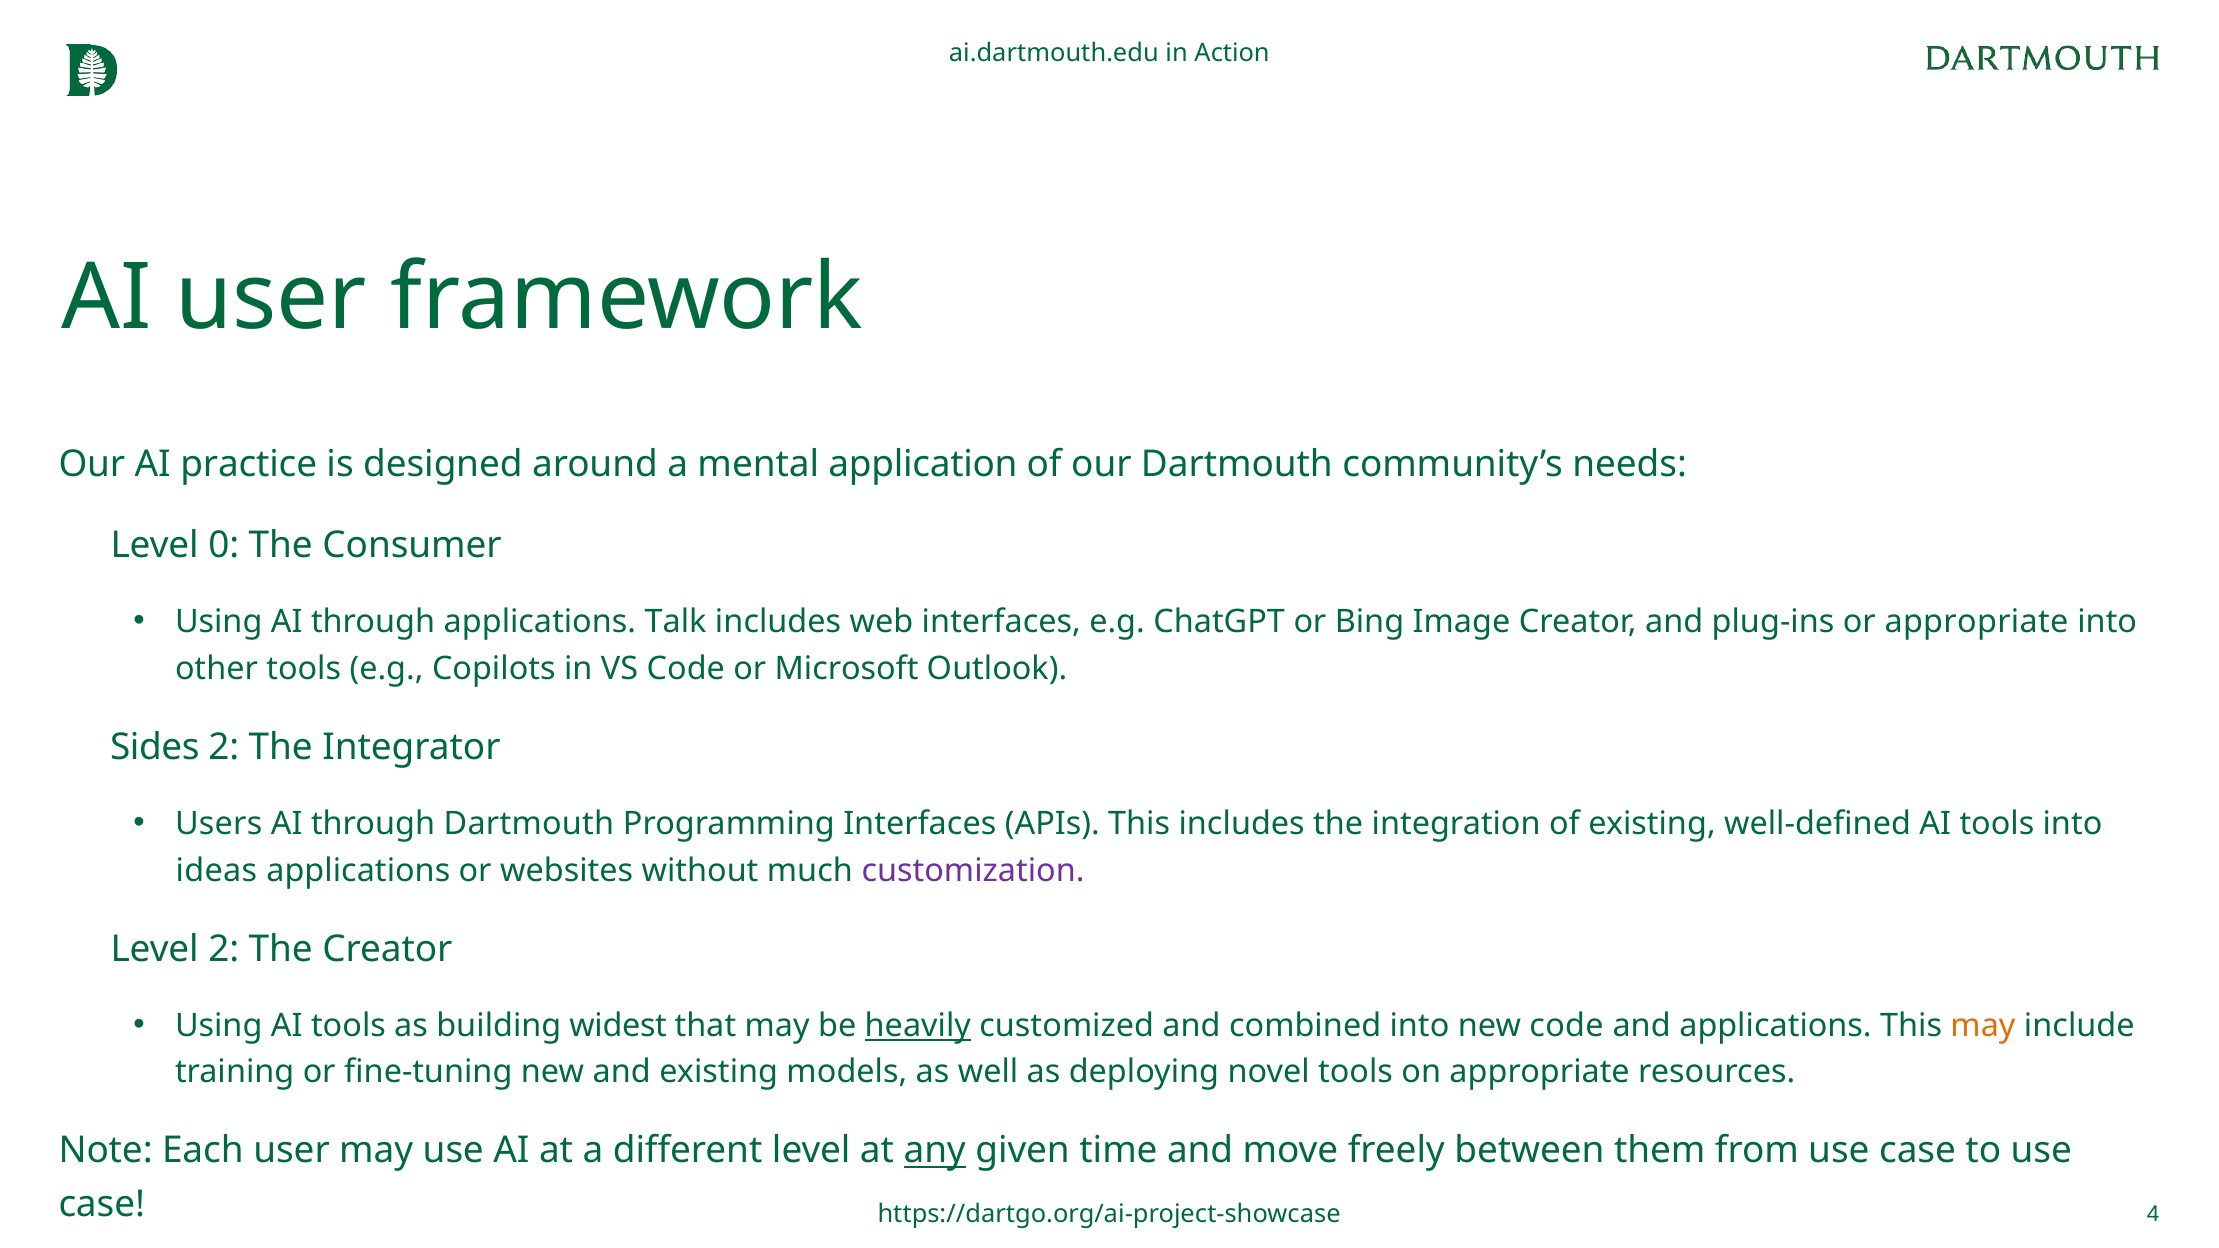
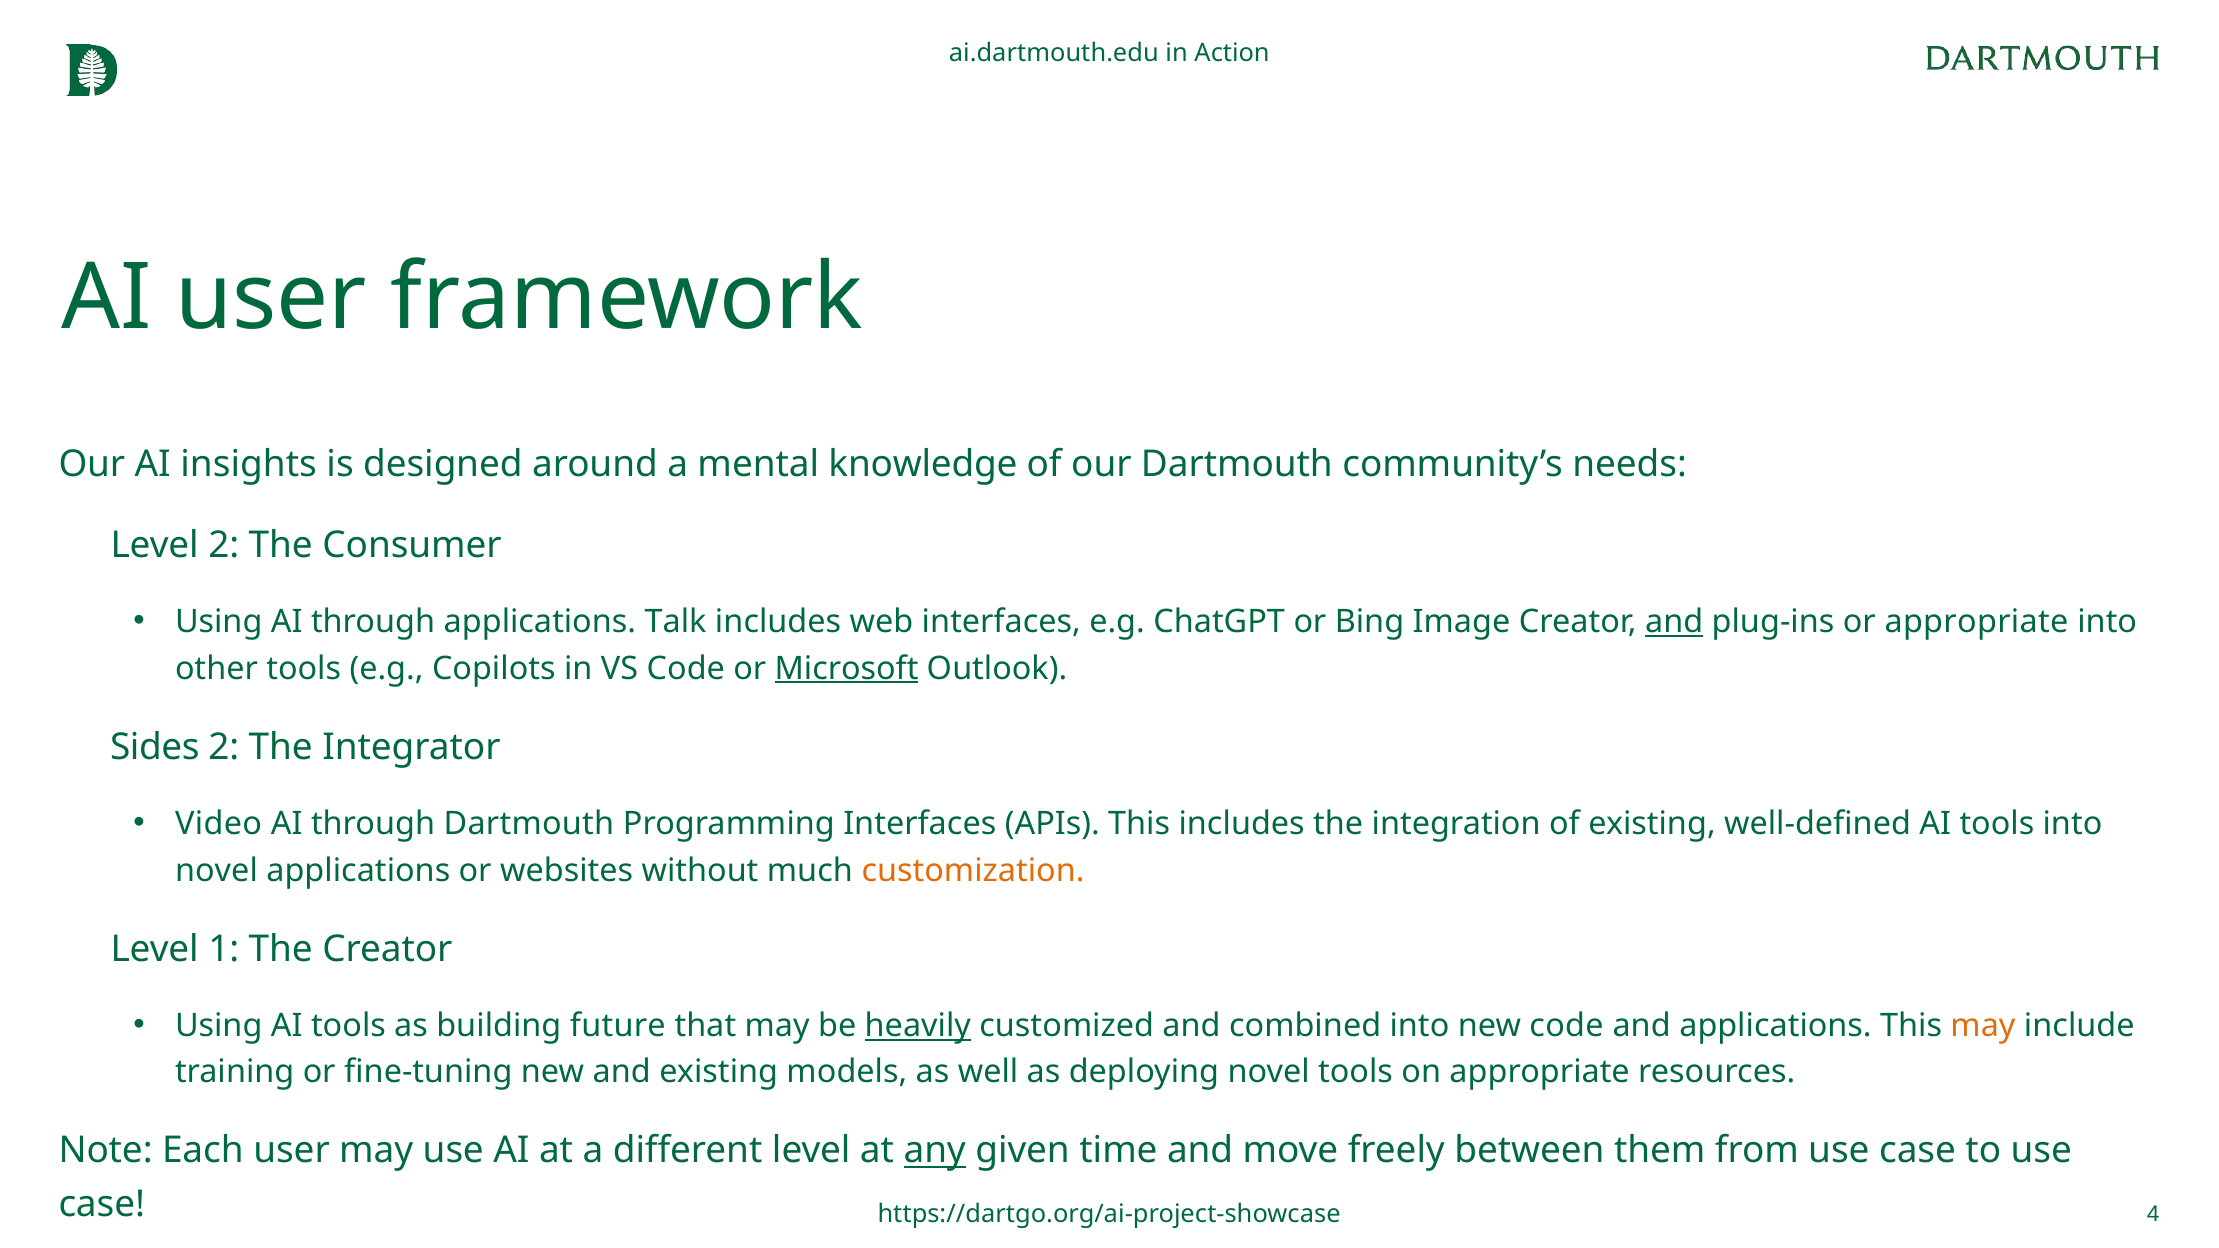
practice: practice -> insights (249, 464)
application: application -> knowledge (923, 464)
Level 0: 0 -> 2 (224, 545)
and underline: none -> present (1674, 622)
Microsoft underline: none -> present (847, 669)
Users: Users -> Video (219, 824)
ideas: ideas -> novel (216, 870)
customization colour: purple -> orange (973, 870)
Level 2: 2 -> 1 (224, 949)
widest: widest -> future (618, 1026)
